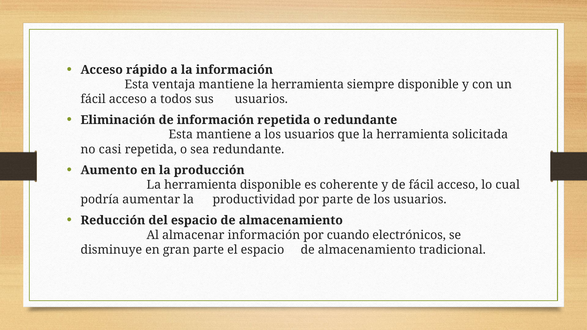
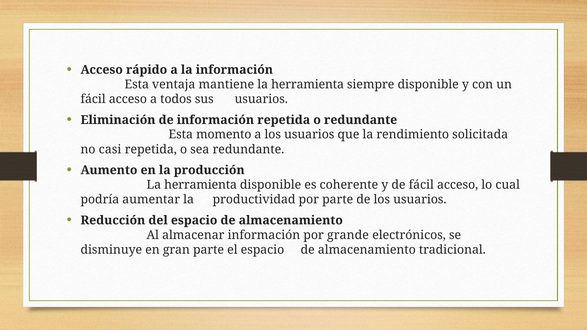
Esta mantiene: mantiene -> momento (224, 135)
que la herramienta: herramienta -> rendimiento (413, 135)
cuando: cuando -> grande (348, 235)
